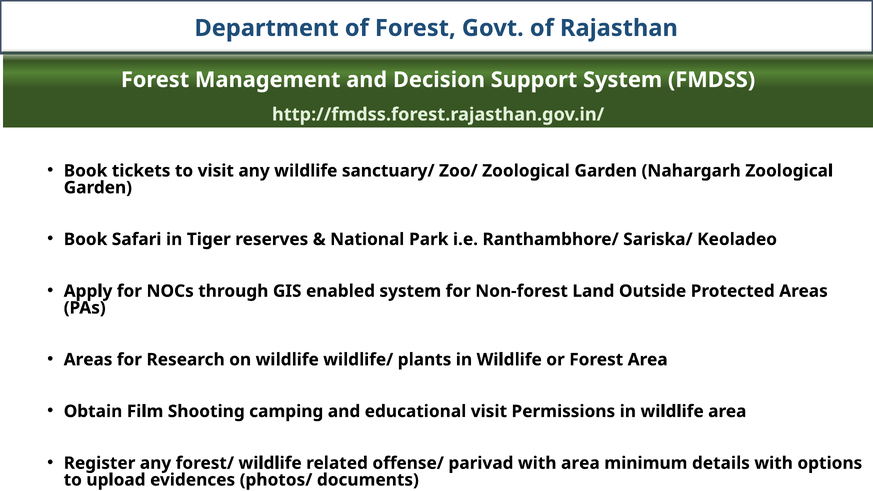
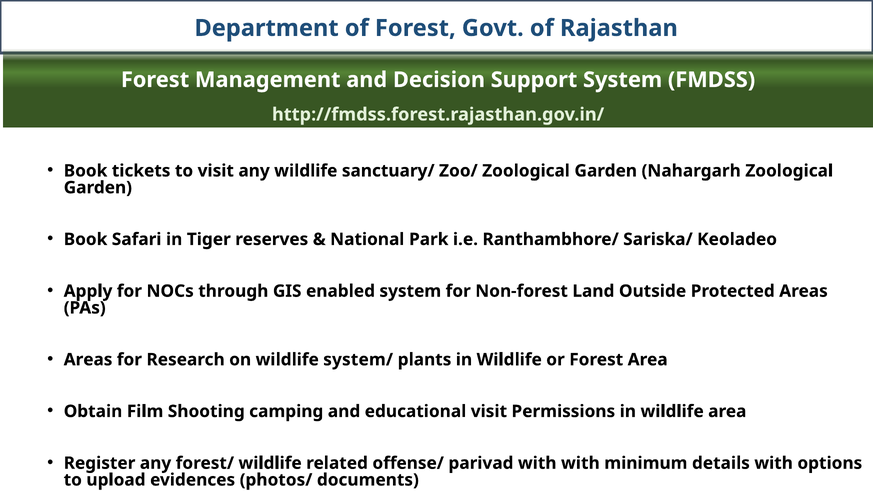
wildlife/: wildlife/ -> system/ (358, 360)
with area: area -> with (580, 463)
